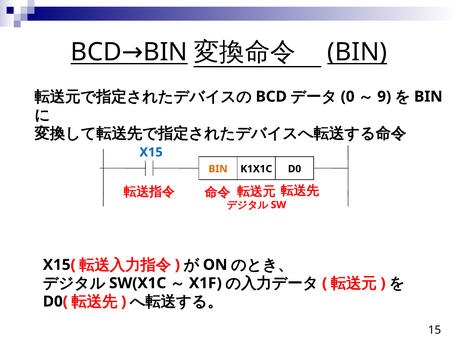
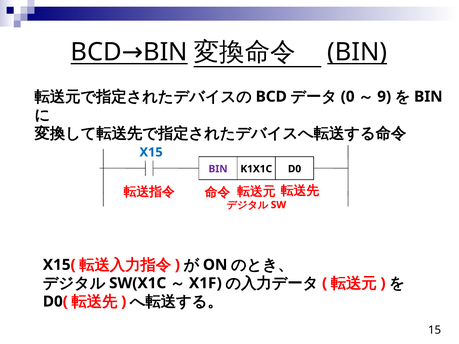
BIN colour: orange -> purple (218, 169)
